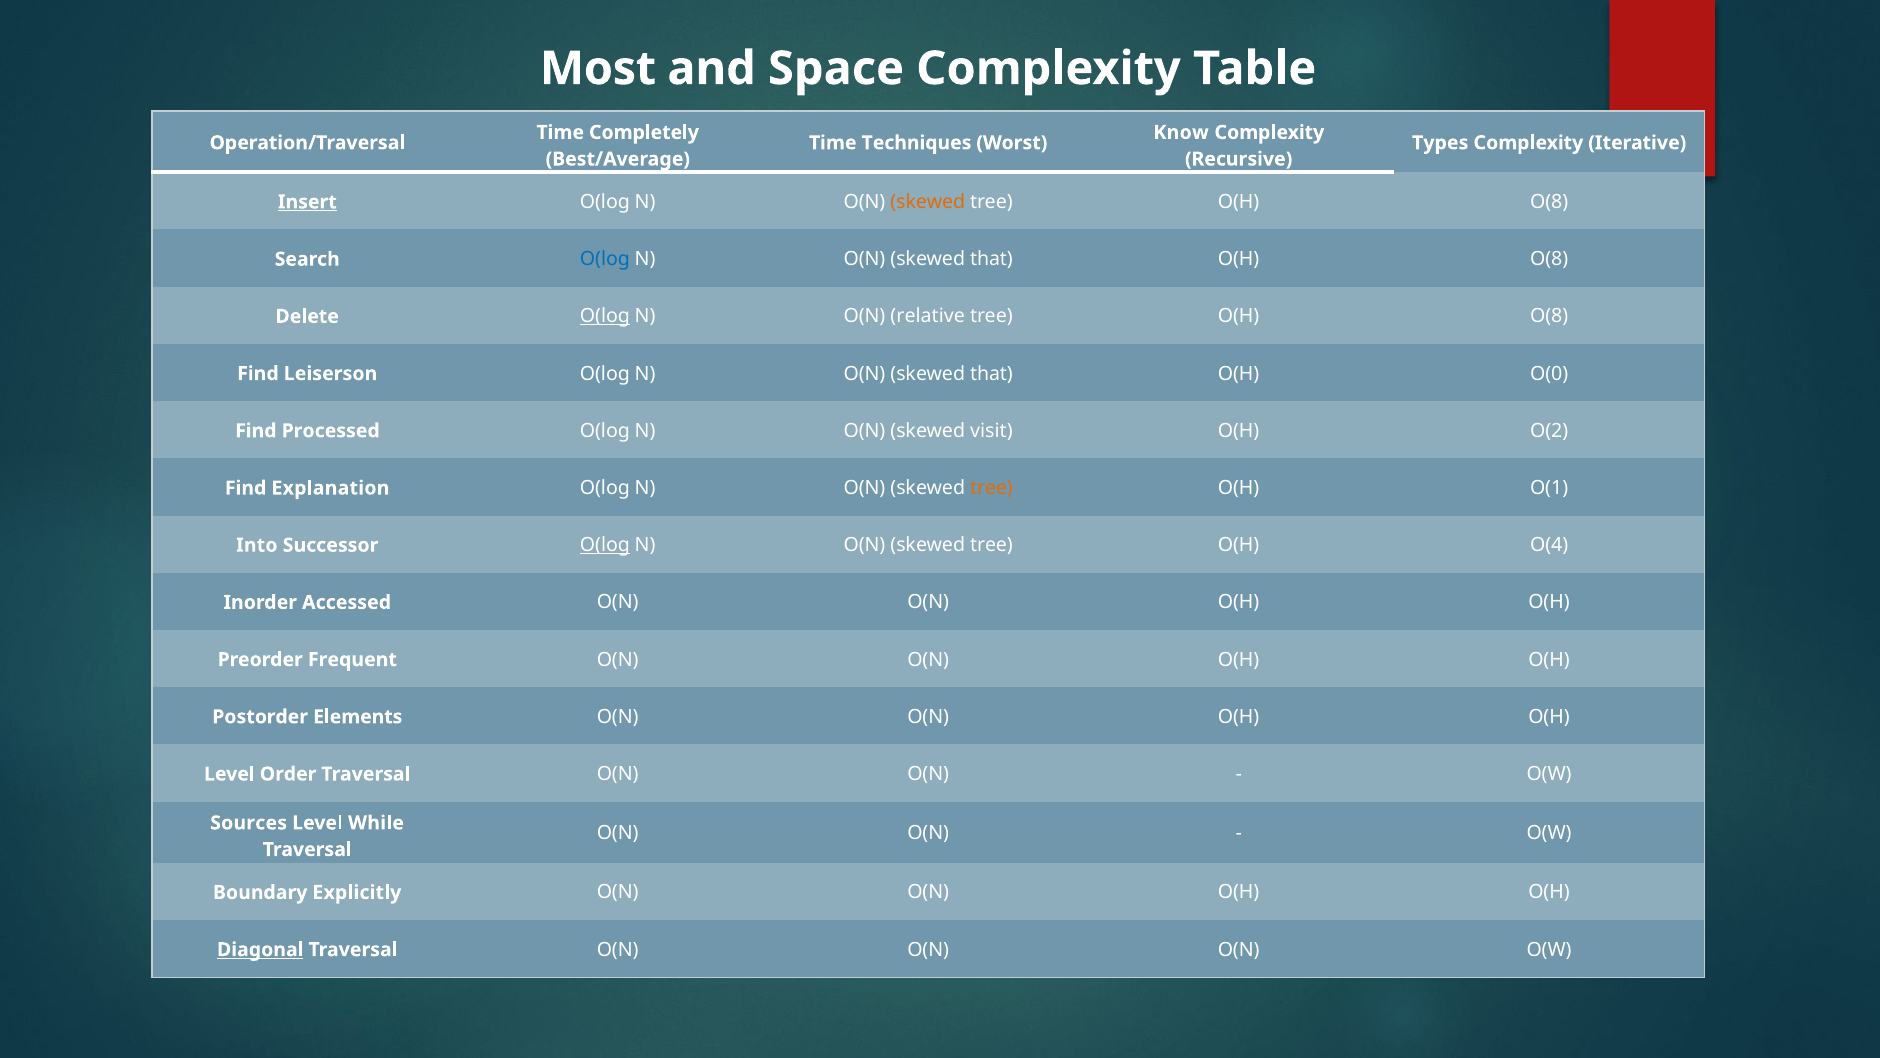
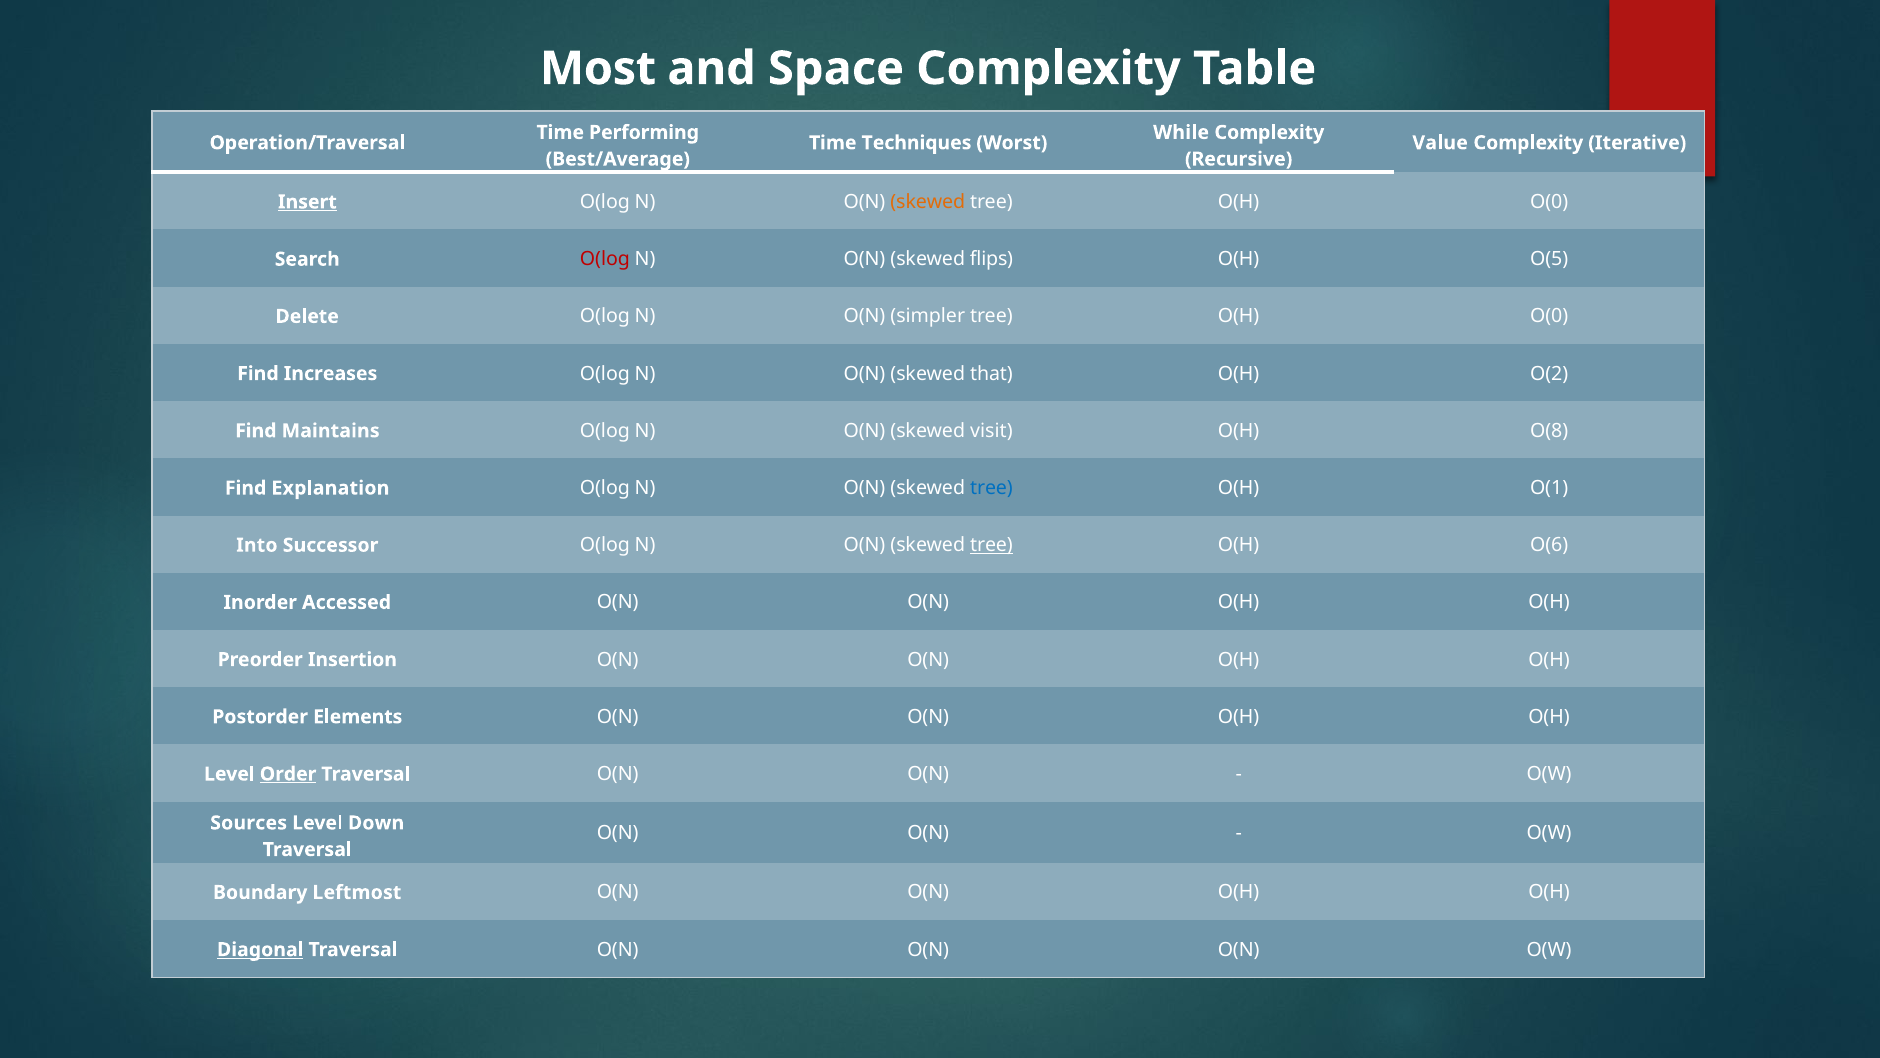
Completely: Completely -> Performing (644, 132)
Know: Know -> While (1181, 132)
Types: Types -> Value (1440, 143)
O(8: O(8 -> O(0 (1549, 202)
O(log colour: blue -> red (605, 259)
that: that -> flips (992, 259)
O(8: O(8 -> O(5 (1549, 259)
O(log underline: present -> none (605, 316)
relative: relative -> simpler (928, 316)
O(8: O(8 -> O(0 (1549, 316)
Leiserson: Leiserson -> Increases (331, 373)
O(0: O(0 -> O(2 (1549, 373)
Processed: Processed -> Maintains (331, 431)
O(2: O(2 -> O(8 (1549, 431)
tree colour: orange -> blue (991, 488)
O(log underline: present -> none (605, 545)
tree underline: none -> present (991, 545)
O(4: O(4 -> O(6 (1549, 545)
Frequent: Frequent -> Insertion (352, 659)
Order underline: none -> present (288, 774)
While: While -> Down (376, 823)
Explicitly: Explicitly -> Leftmost (357, 892)
